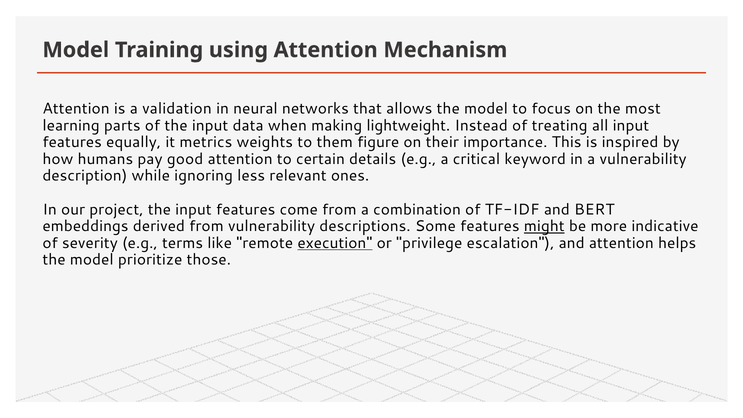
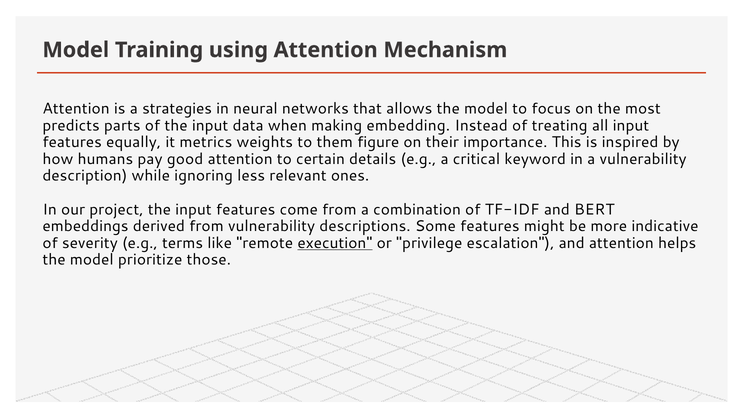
validation: validation -> strategies (177, 109)
learning: learning -> predicts (71, 126)
lightweight: lightweight -> embedding (408, 126)
might underline: present -> none (544, 226)
